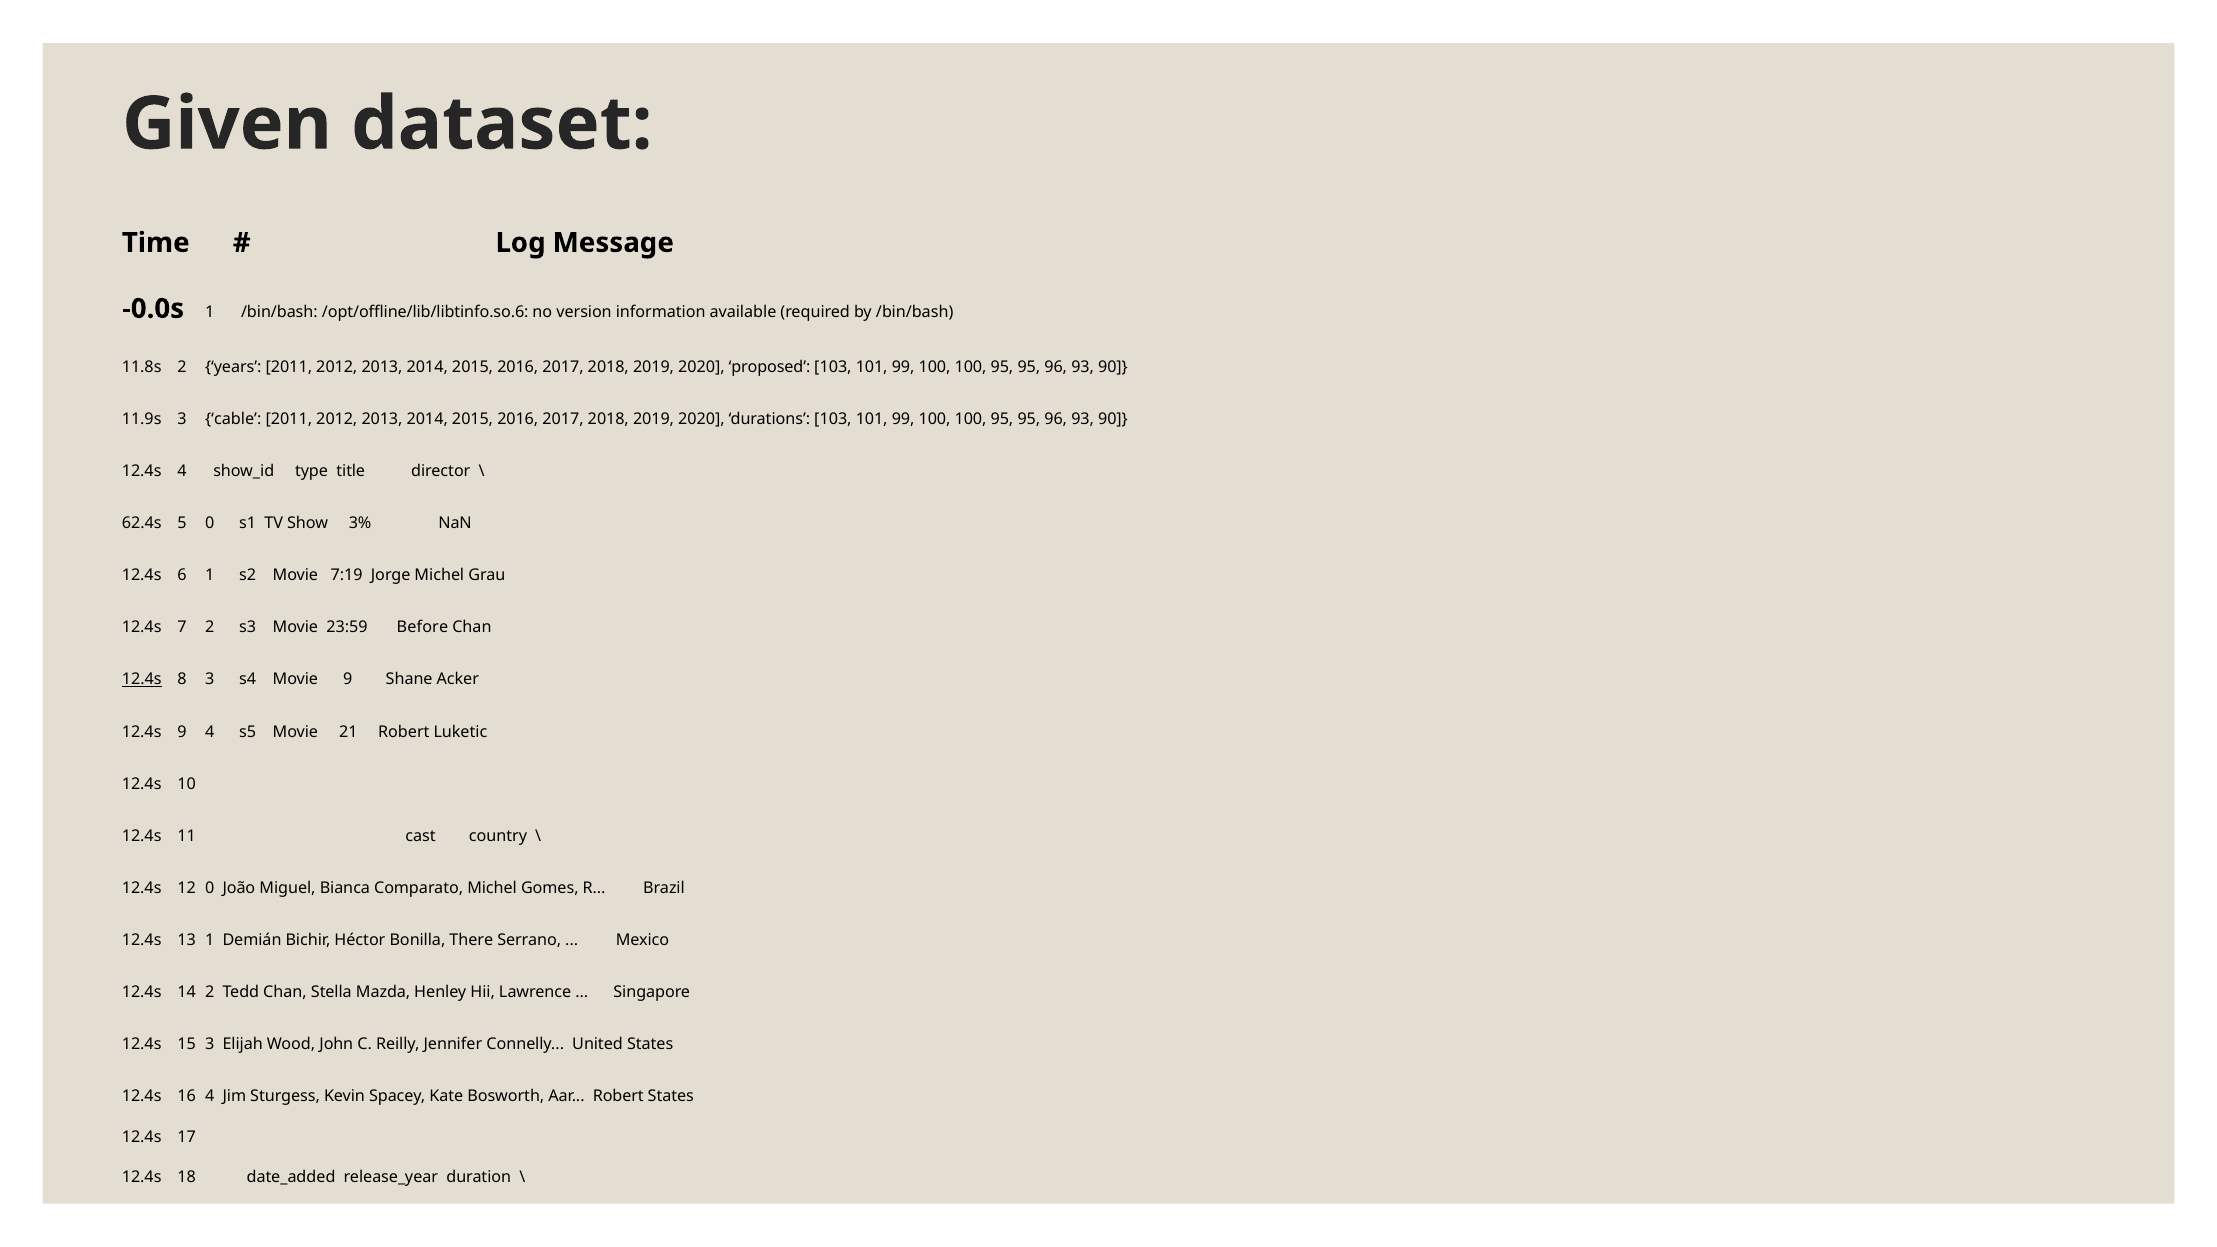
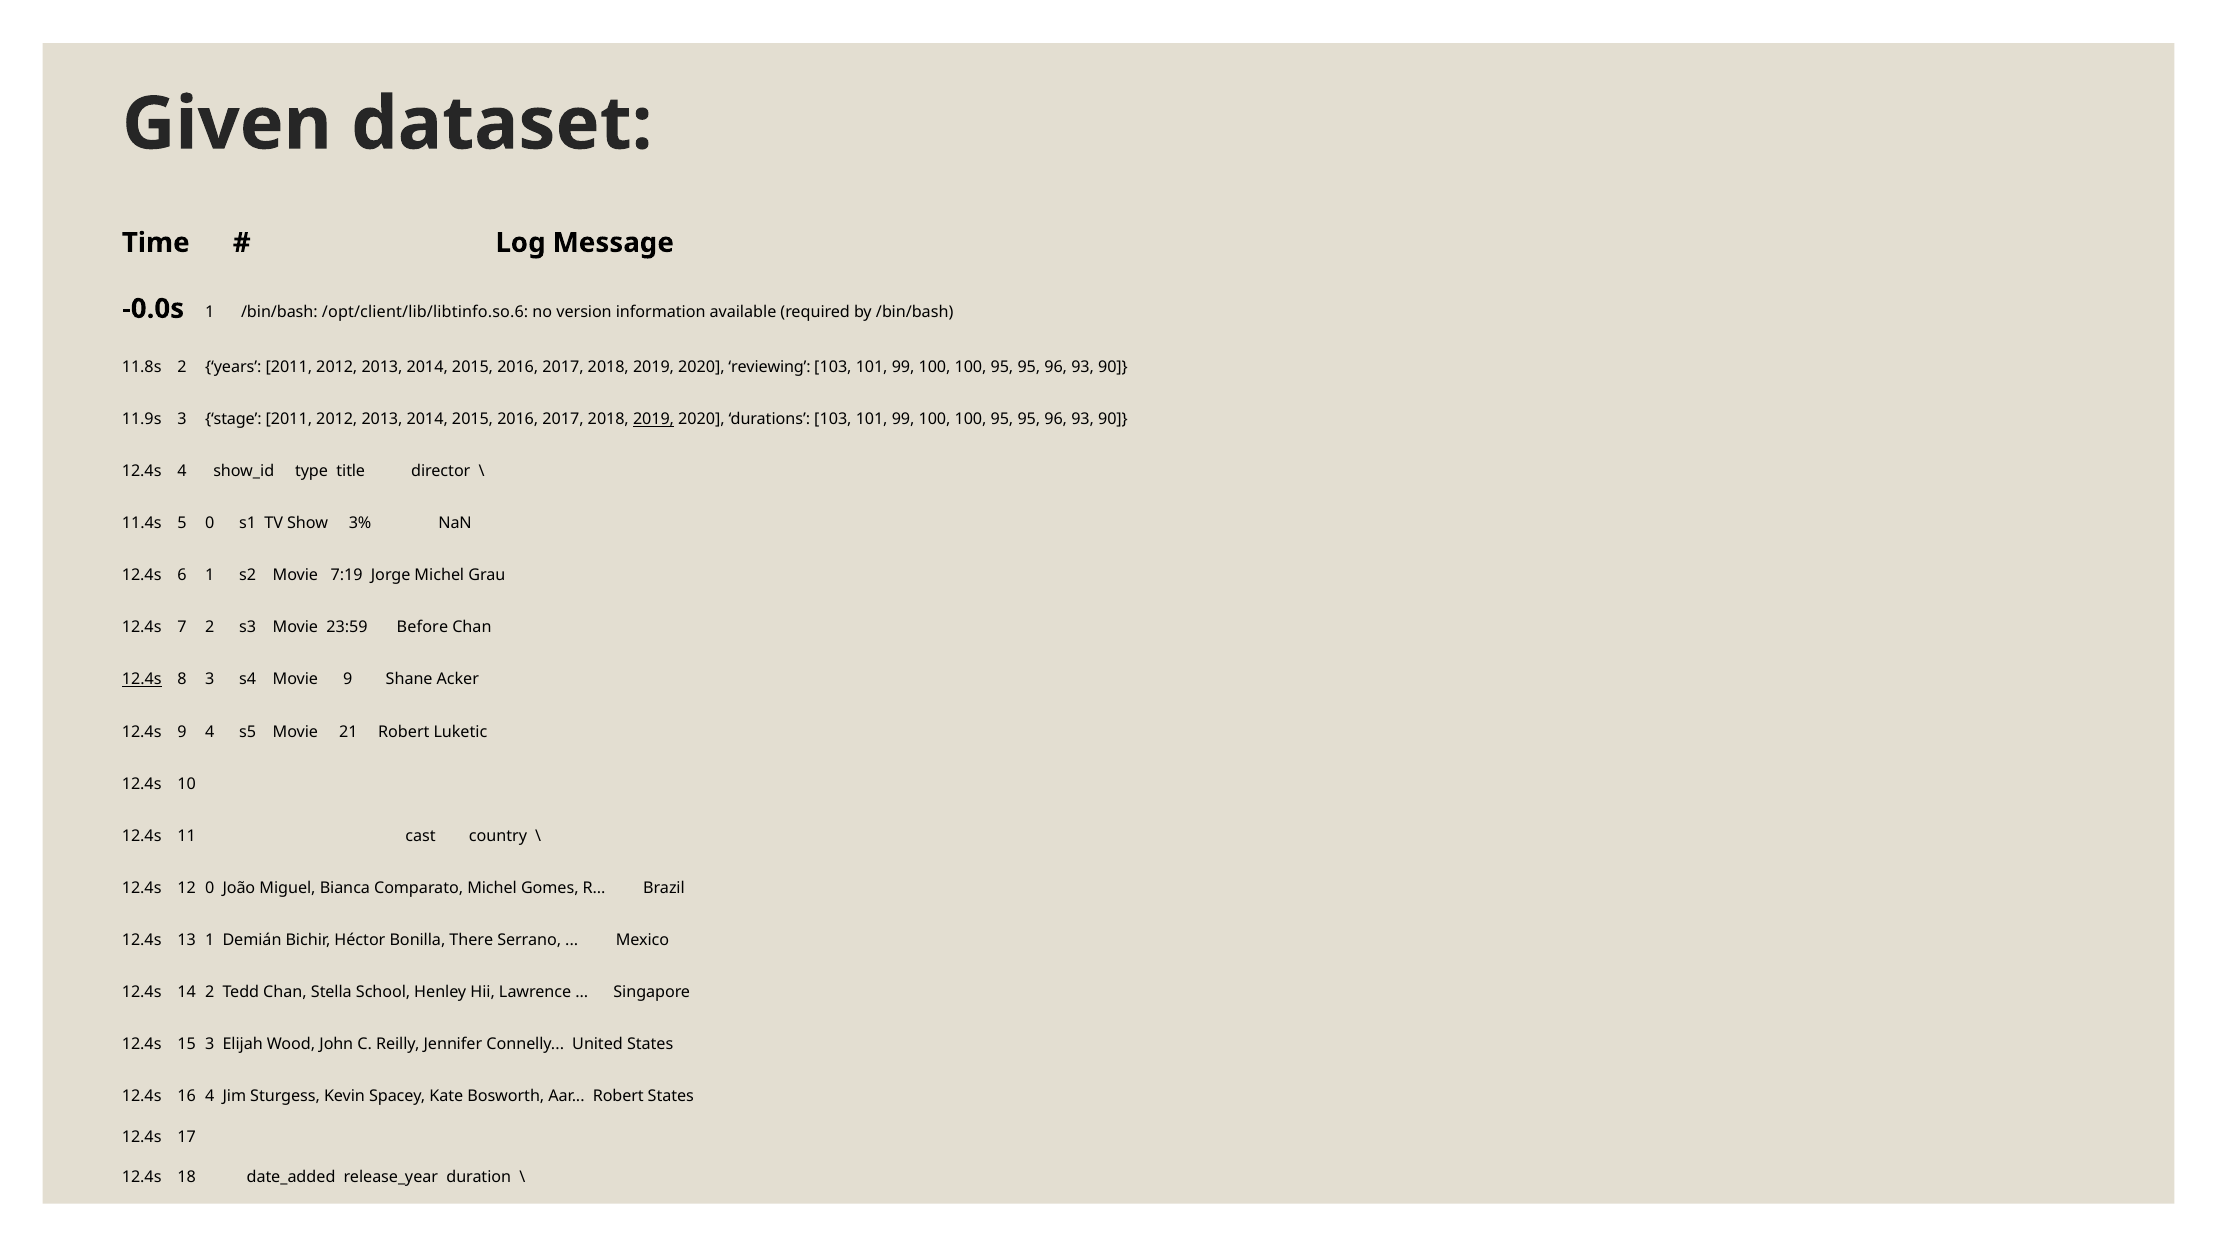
/opt/offline/lib/libtinfo.so.6: /opt/offline/lib/libtinfo.so.6 -> /opt/client/lib/libtinfo.so.6 (425, 313)
proposed: proposed -> reviewing (770, 367)
cable: cable -> stage (233, 419)
2019 underline: none -> present (654, 419)
62.4s: 62.4s -> 11.4s (142, 523)
Mazda: Mazda -> School (383, 992)
